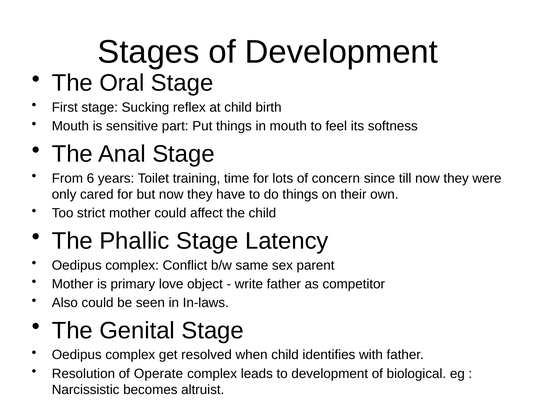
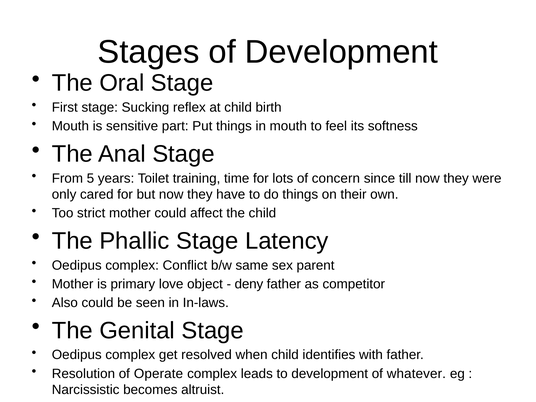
6: 6 -> 5 (90, 178)
write: write -> deny (249, 284)
biological: biological -> whatever (416, 374)
